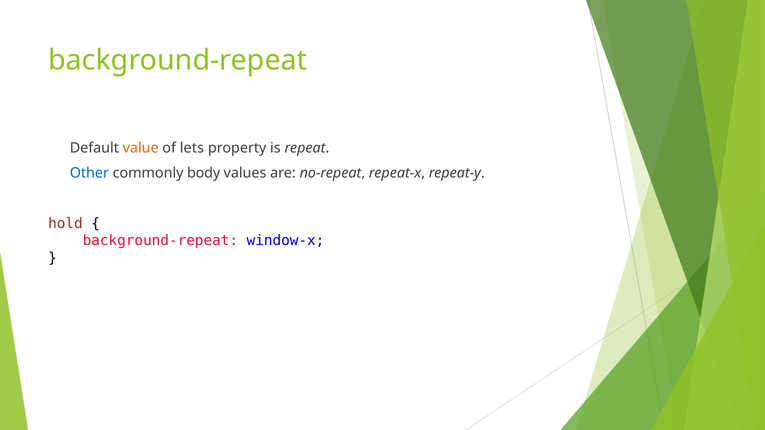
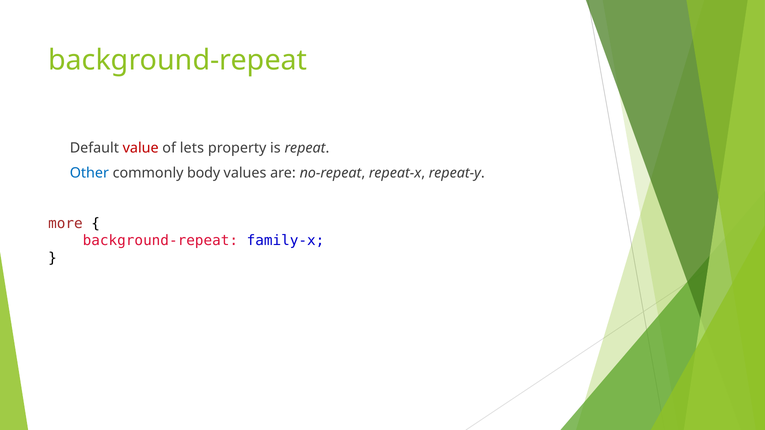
value colour: orange -> red (141, 148)
hold: hold -> more (65, 224)
window-x: window-x -> family-x (286, 241)
